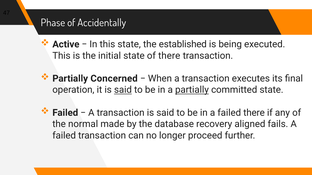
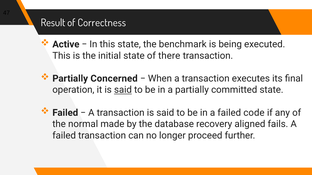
Phase: Phase -> Result (53, 23)
Accidentally: Accidentally -> Correctness (102, 23)
established: established -> benchmark (183, 44)
partially underline: present -> none (192, 90)
failed there: there -> code (254, 113)
